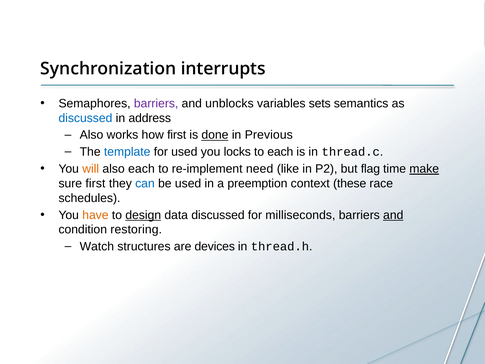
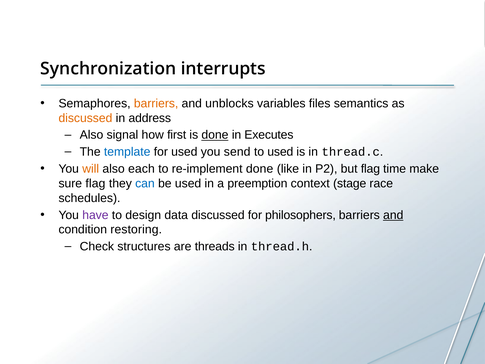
barriers colour: purple -> orange (156, 103)
sets: sets -> files (320, 103)
discussed colour: blue -> orange (85, 118)
works: works -> signal (122, 135)
Previous: Previous -> Executes (269, 135)
locks: locks -> send (237, 152)
to each: each -> used (280, 152)
re-implement need: need -> done (260, 169)
make underline: present -> none (424, 169)
sure first: first -> flag (95, 183)
these: these -> stage (350, 183)
have colour: orange -> purple (95, 215)
design underline: present -> none (143, 215)
milliseconds: milliseconds -> philosophers (300, 215)
Watch: Watch -> Check (97, 246)
devices: devices -> threads (215, 246)
